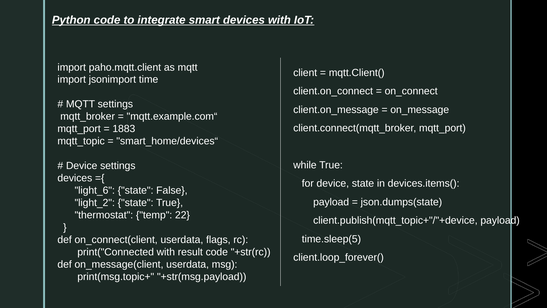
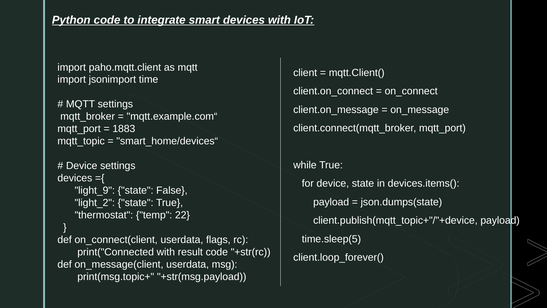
light_6: light_6 -> light_9 (95, 190)
